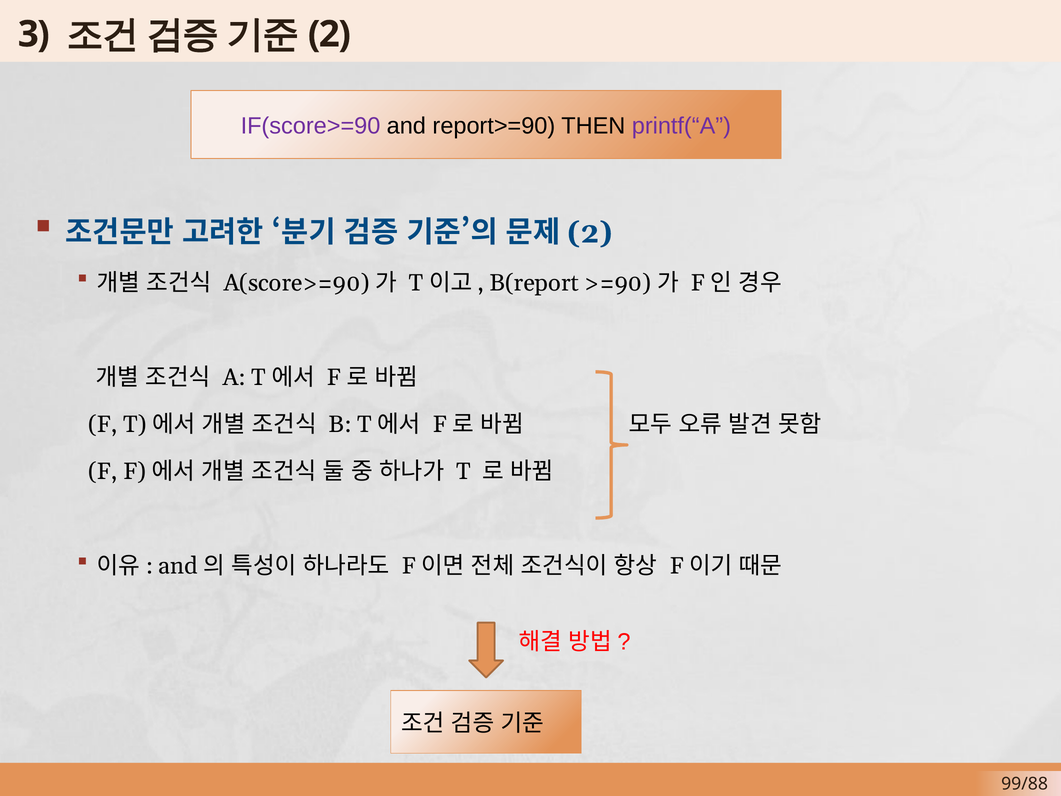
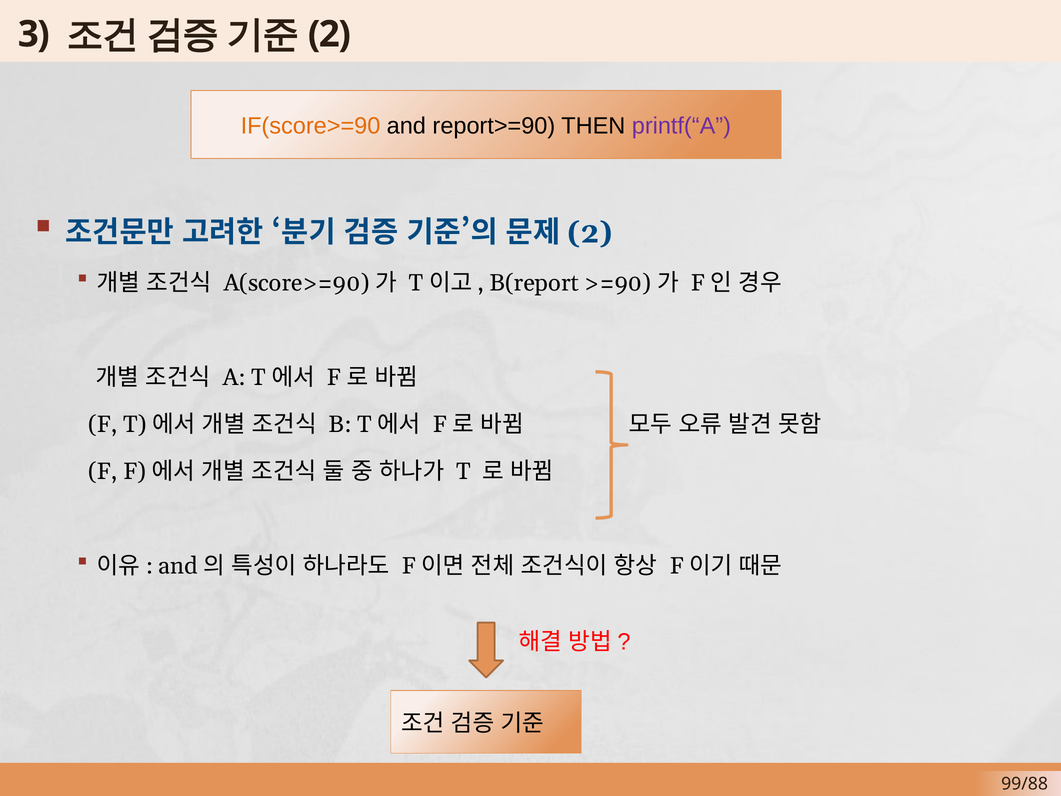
IF(score>=90 colour: purple -> orange (311, 126)
